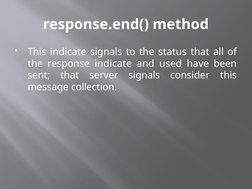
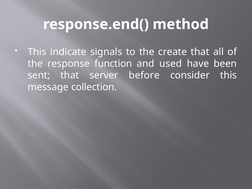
status: status -> create (173, 52)
response indicate: indicate -> function (113, 64)
server signals: signals -> before (144, 75)
